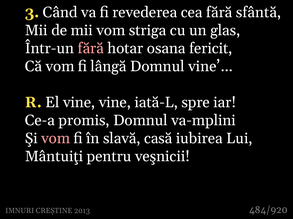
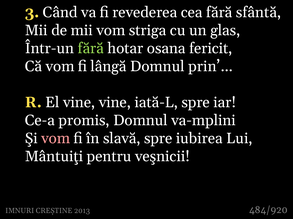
fără colour: pink -> light green (91, 48)
vine’…: vine’… -> prin’… (210, 67)
slavă casă: casă -> spre (158, 139)
